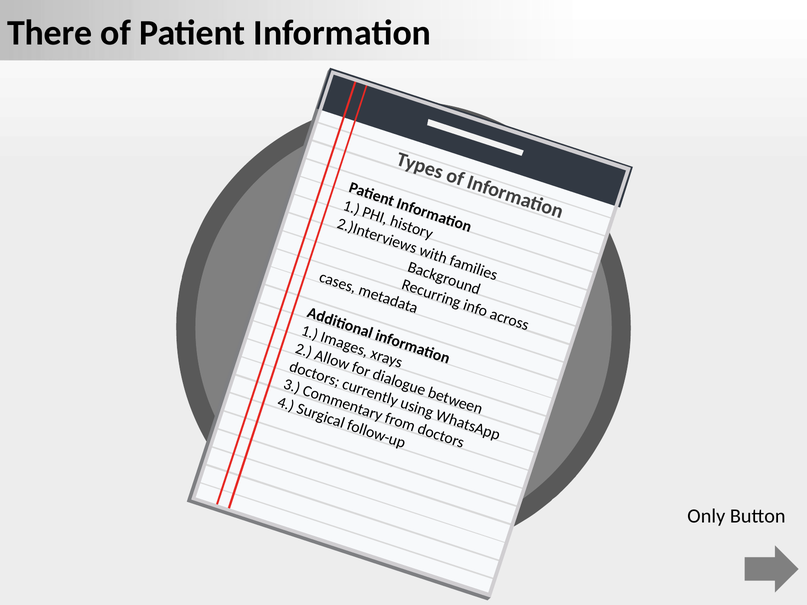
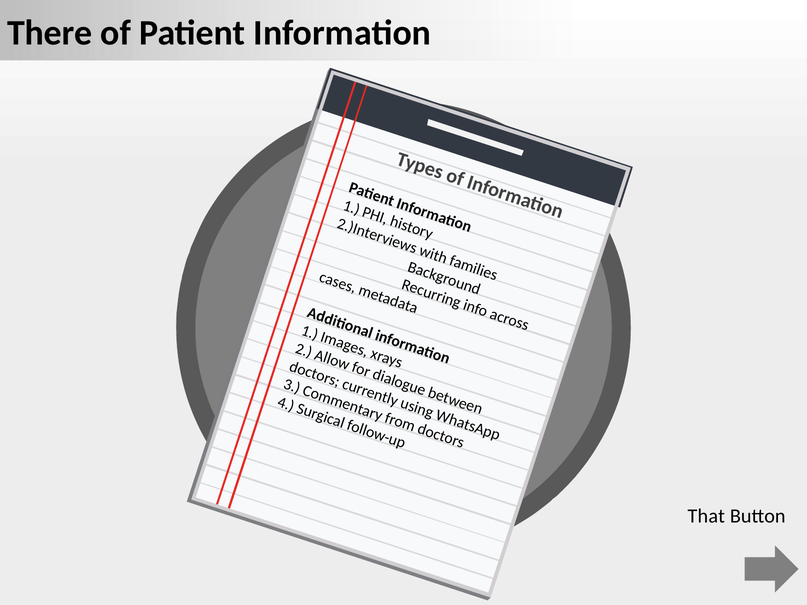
Only: Only -> That (706, 516)
